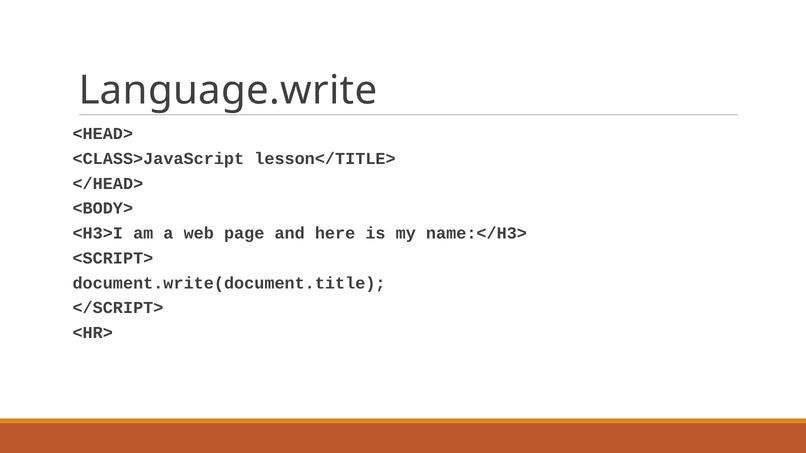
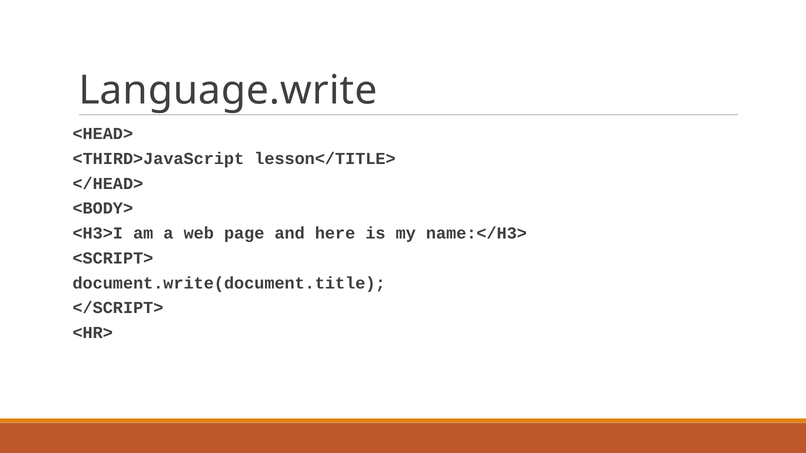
<CLASS>JavaScript: <CLASS>JavaScript -> <THIRD>JavaScript (158, 159)
